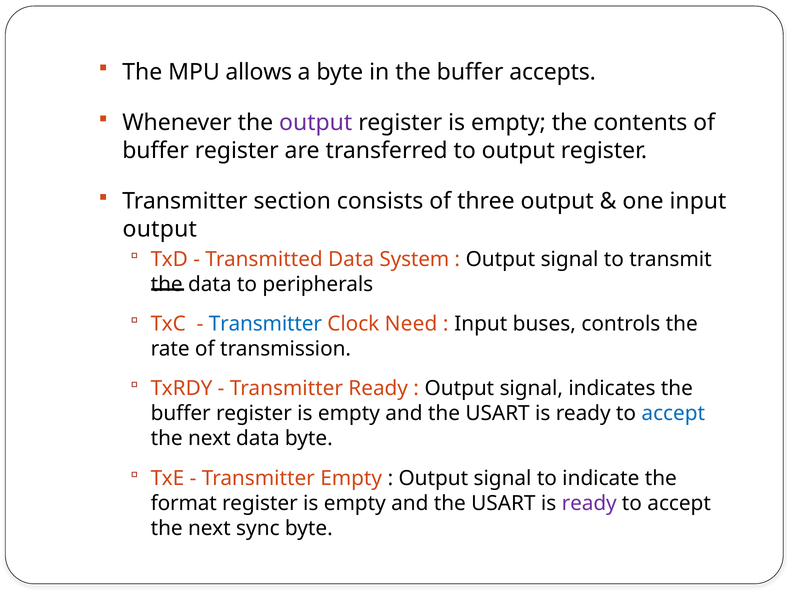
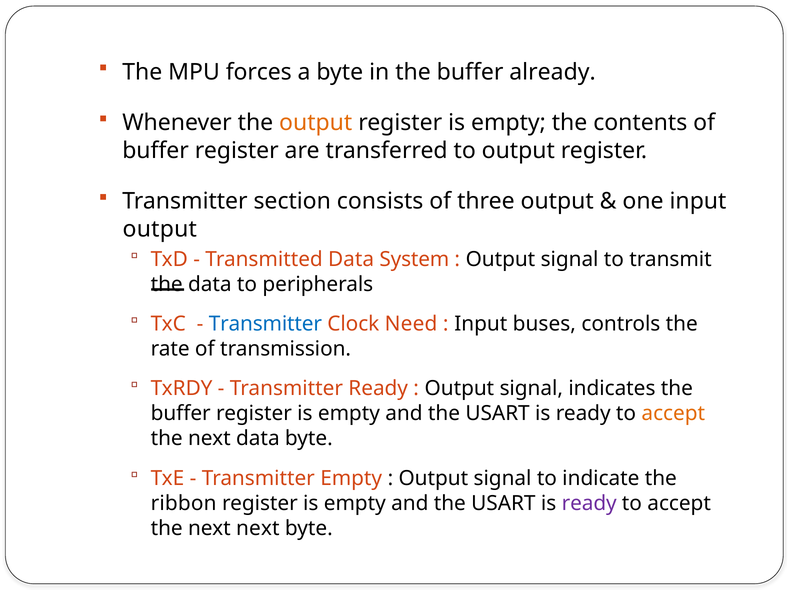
allows: allows -> forces (259, 72)
accepts: accepts -> already (553, 72)
output colour: purple -> orange (316, 123)
accept colour: blue -> orange (673, 413)
format: format -> ribbon (184, 503)
next sync: sync -> next (258, 528)
